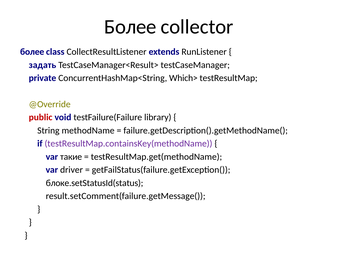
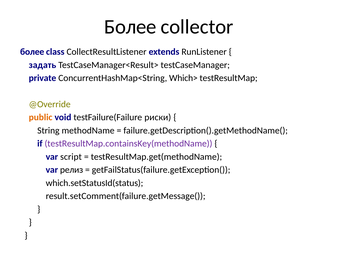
public colour: red -> orange (41, 118)
library: library -> риски (158, 118)
такие: такие -> script (71, 157)
driver: driver -> релиз (72, 170)
блоке.setStatusId(status: блоке.setStatusId(status -> which.setStatusId(status (95, 183)
